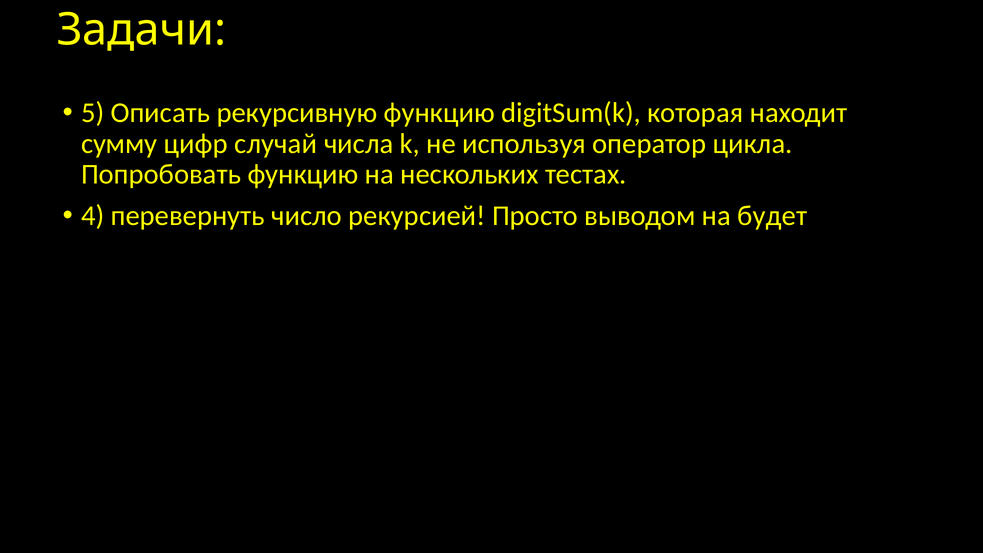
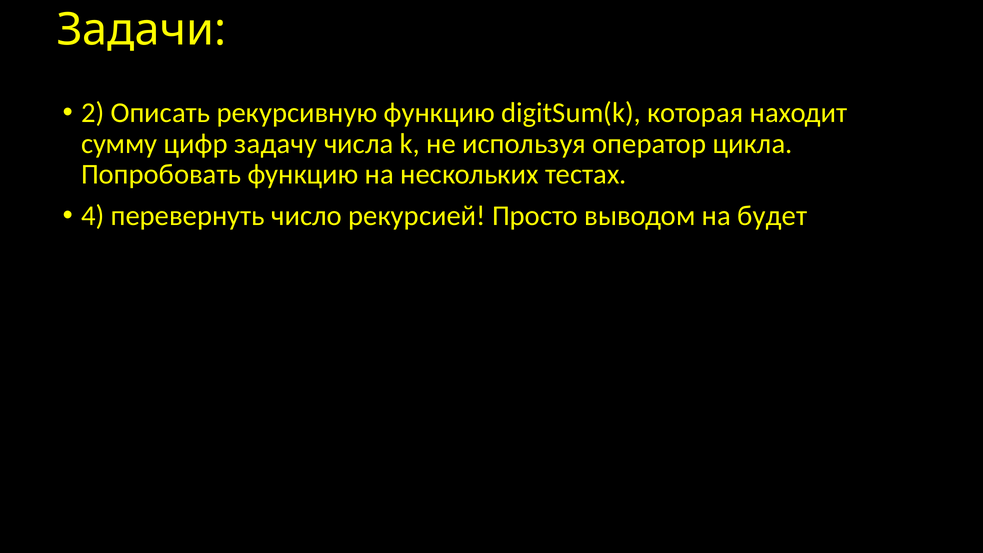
5: 5 -> 2 (93, 113)
случай: случай -> задачу (276, 144)
